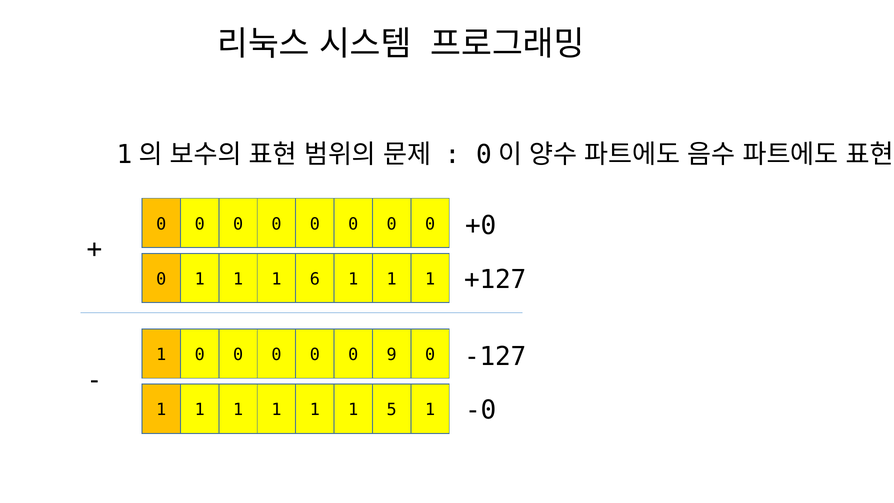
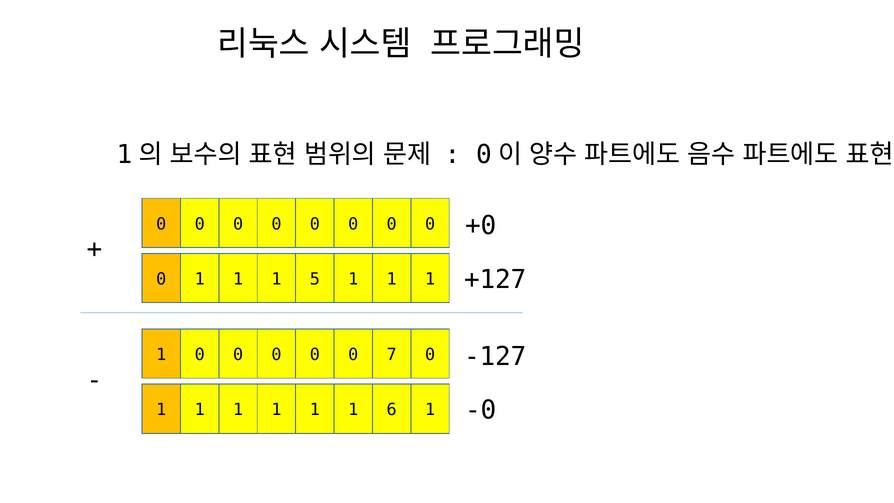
6: 6 -> 5 (315, 279)
9: 9 -> 7 (392, 355)
5: 5 -> 6 (392, 410)
